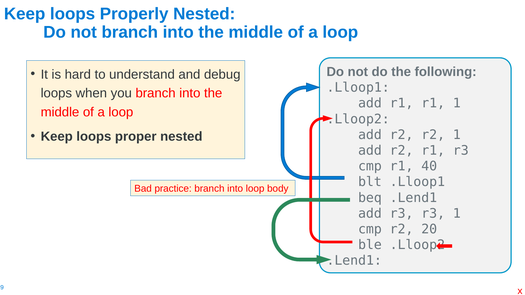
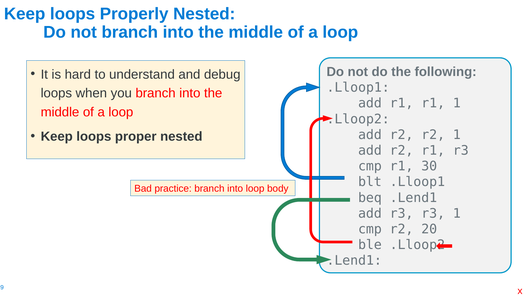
40: 40 -> 30 (429, 166)
